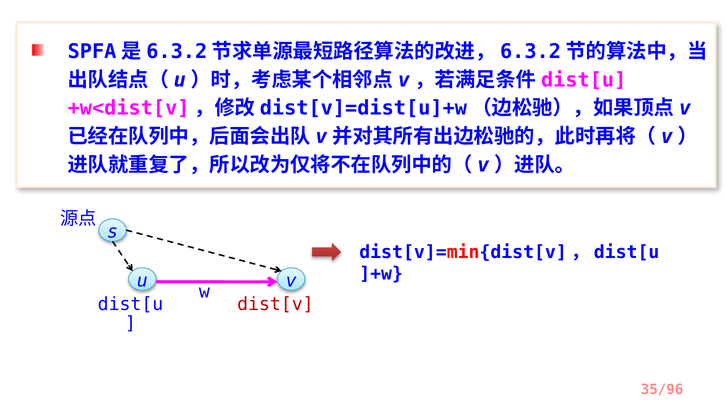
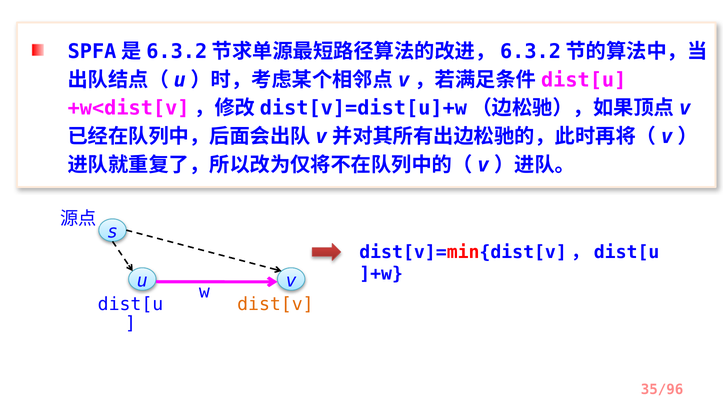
dist[v colour: red -> orange (275, 304)
